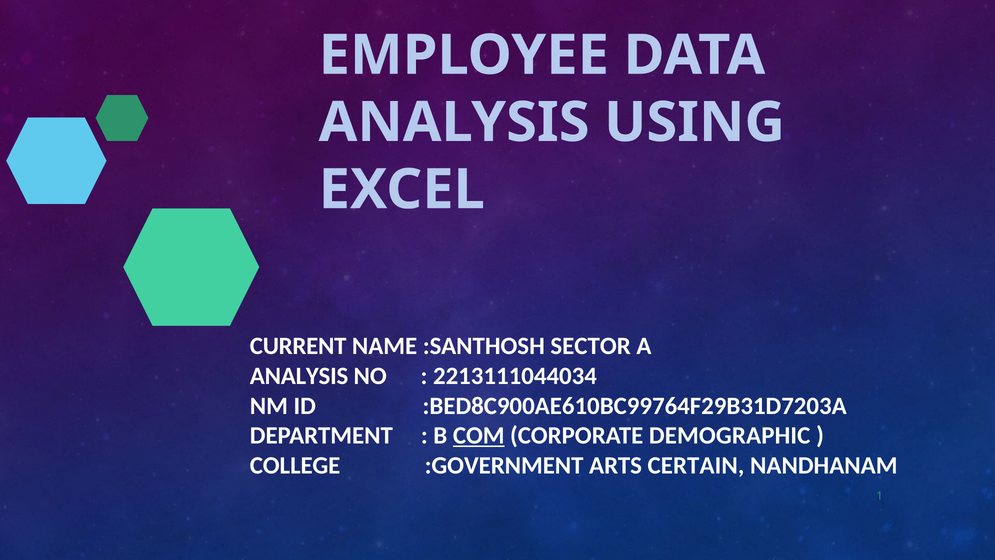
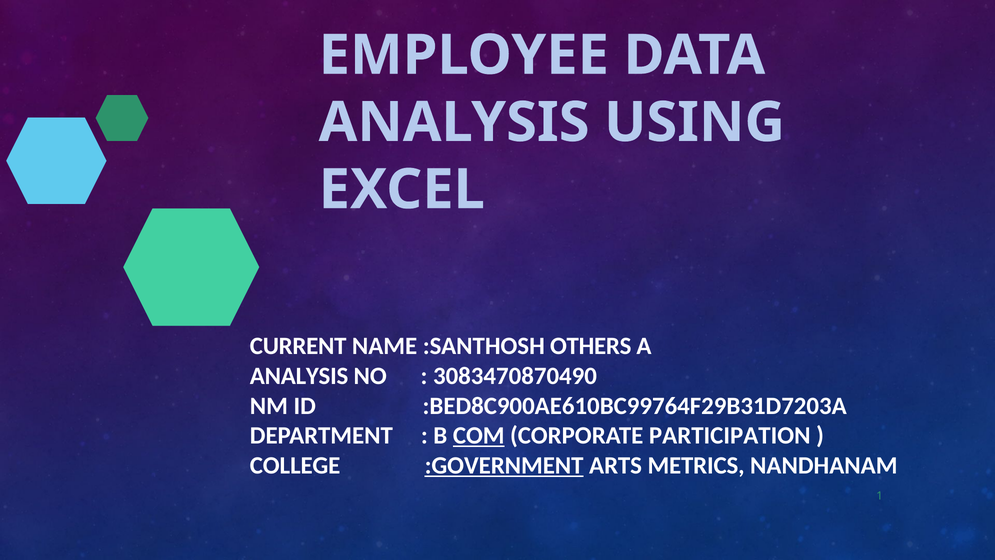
SECTOR: SECTOR -> OTHERS (591, 346)
2213111044034: 2213111044034 -> 3083470870490 (515, 376)
DEMOGRAPHIC: DEMOGRAPHIC -> PARTICIPATION (730, 436)
:GOVERNMENT underline: none -> present (504, 465)
CERTAIN: CERTAIN -> METRICS (696, 465)
